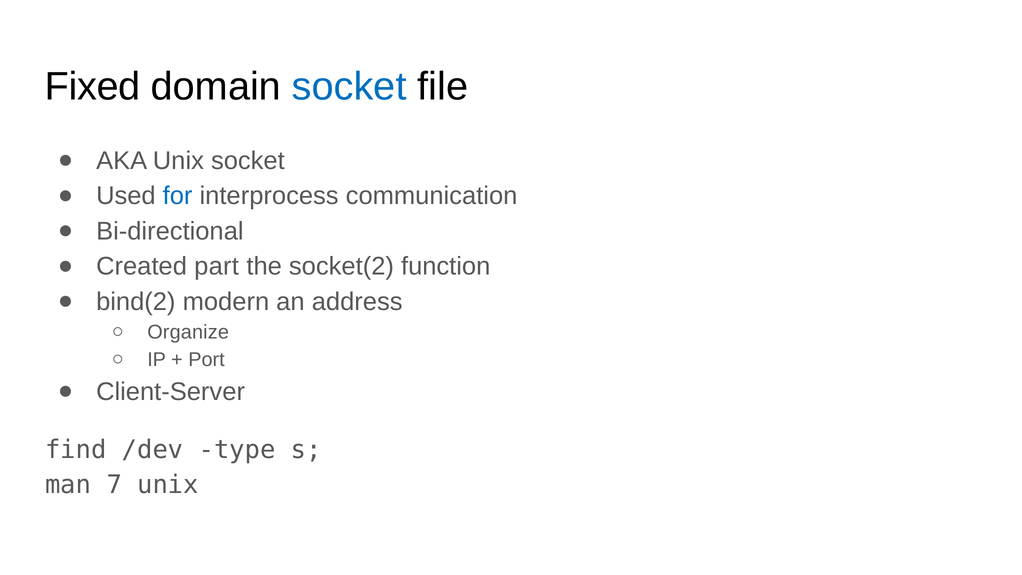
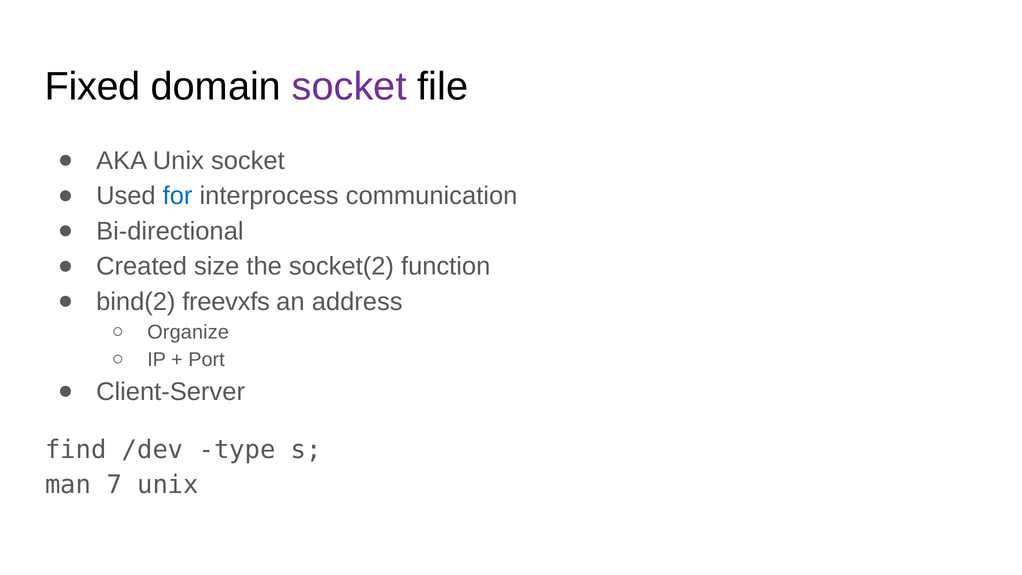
socket colour: blue -> purple (349, 87)
part: part -> size (217, 266)
modern: modern -> freevxfs (226, 302)
